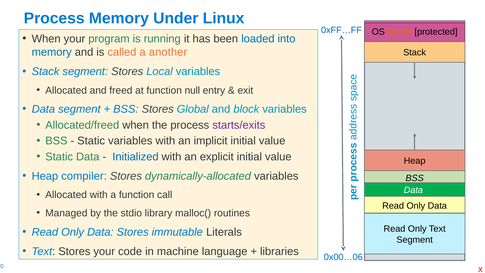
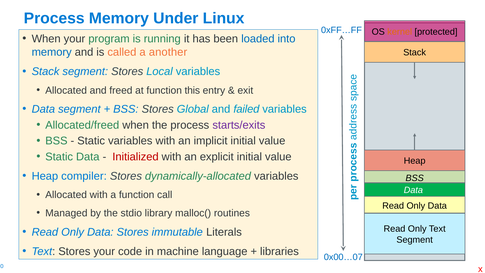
null: null -> this (192, 90)
block: block -> failed (246, 109)
Initialized colour: blue -> red (136, 157)
0x00…06: 0x00…06 -> 0x00…07 (343, 257)
